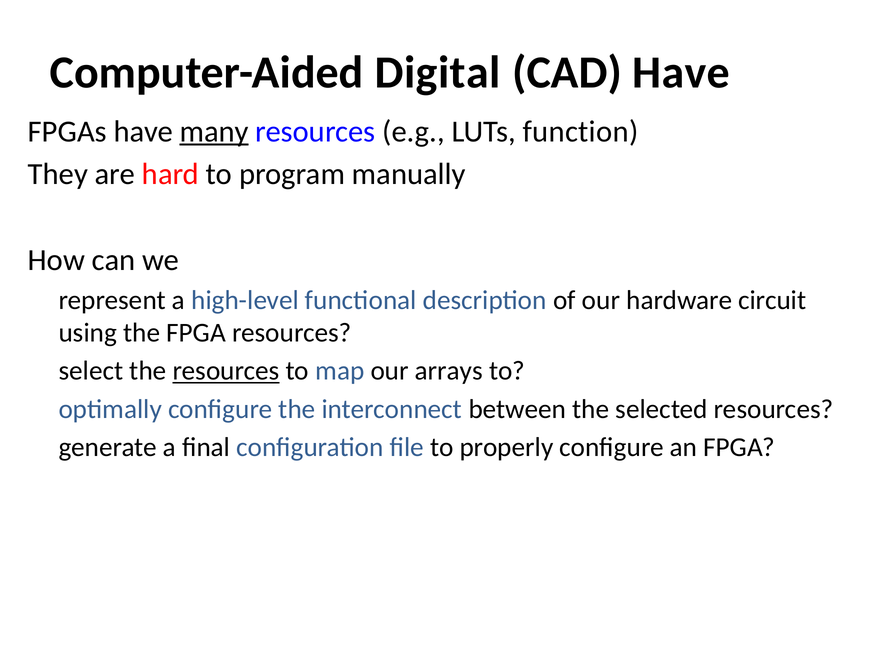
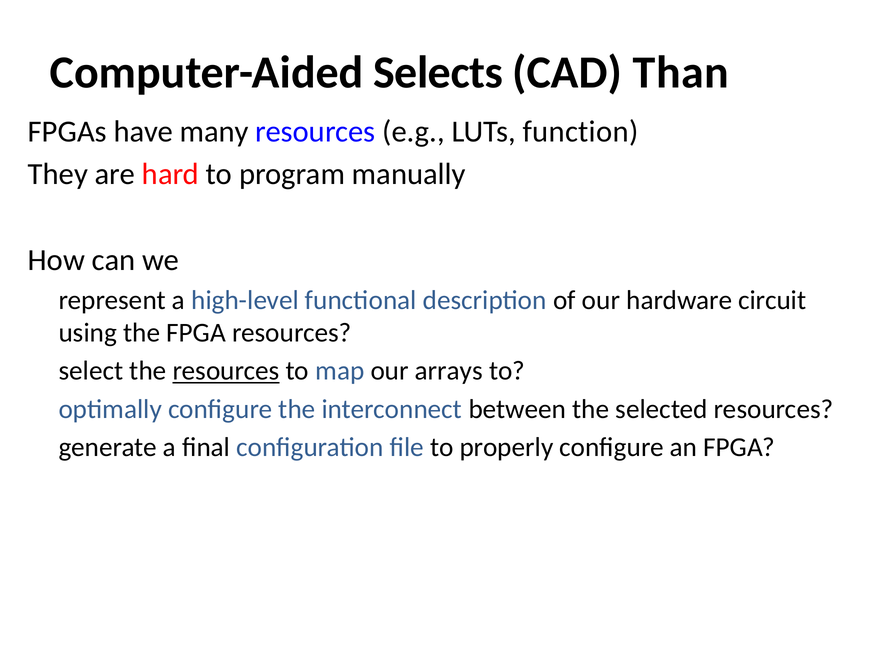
Digital: Digital -> Selects (438, 73)
CAD Have: Have -> Than (681, 73)
many underline: present -> none (214, 131)
